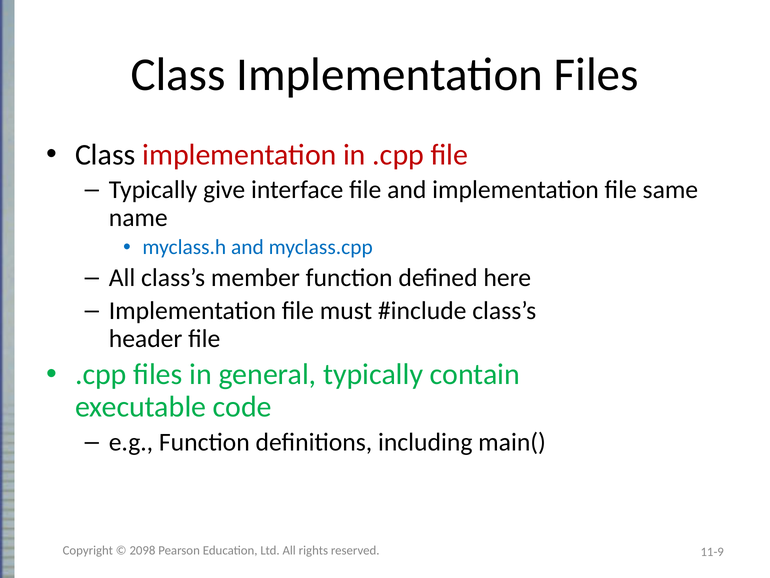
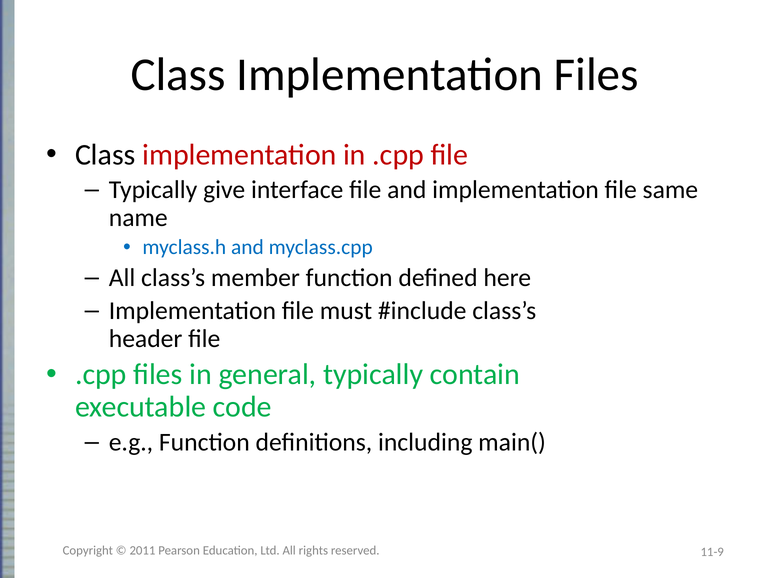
2098: 2098 -> 2011 (142, 550)
